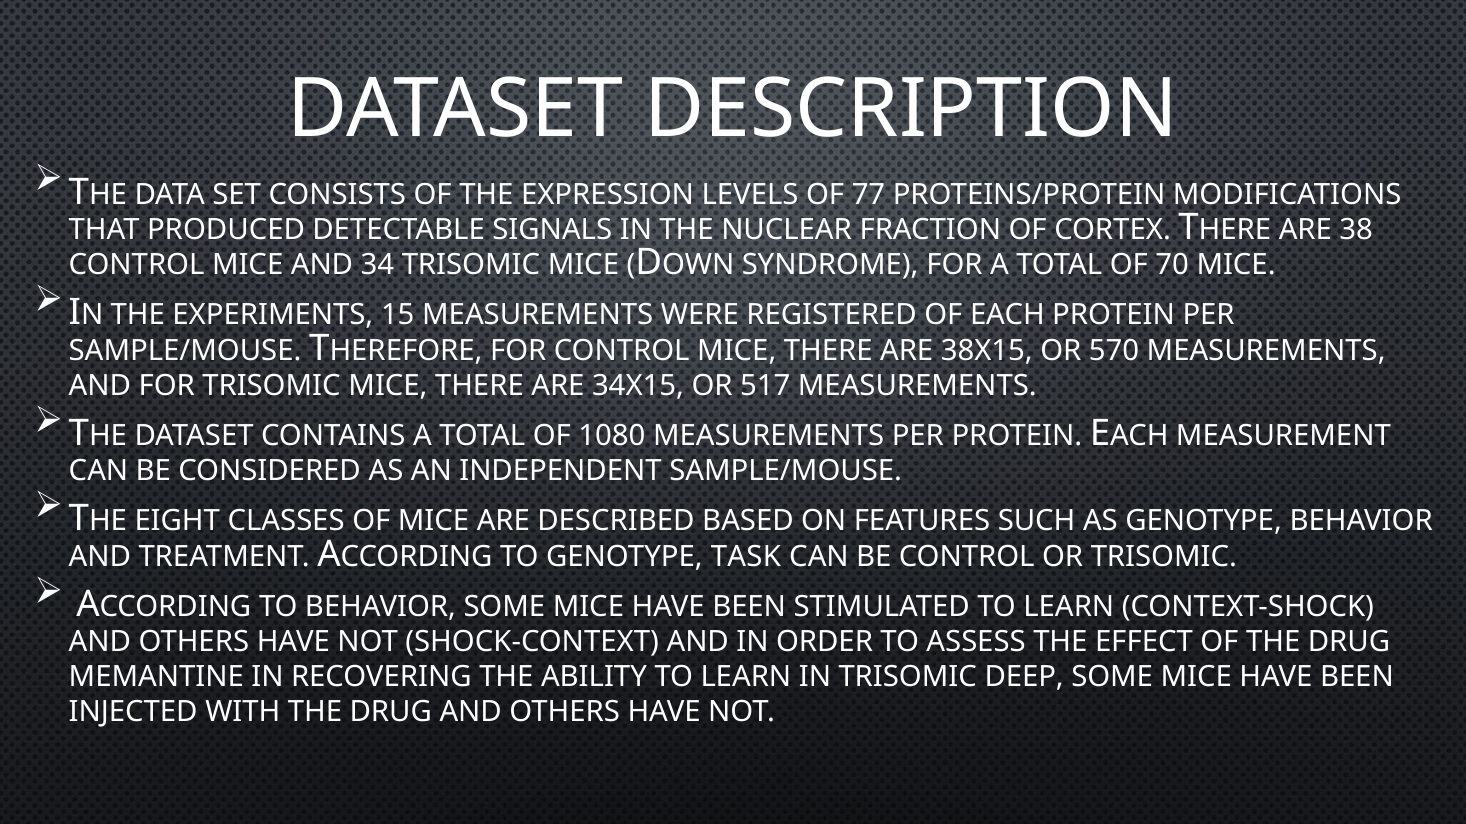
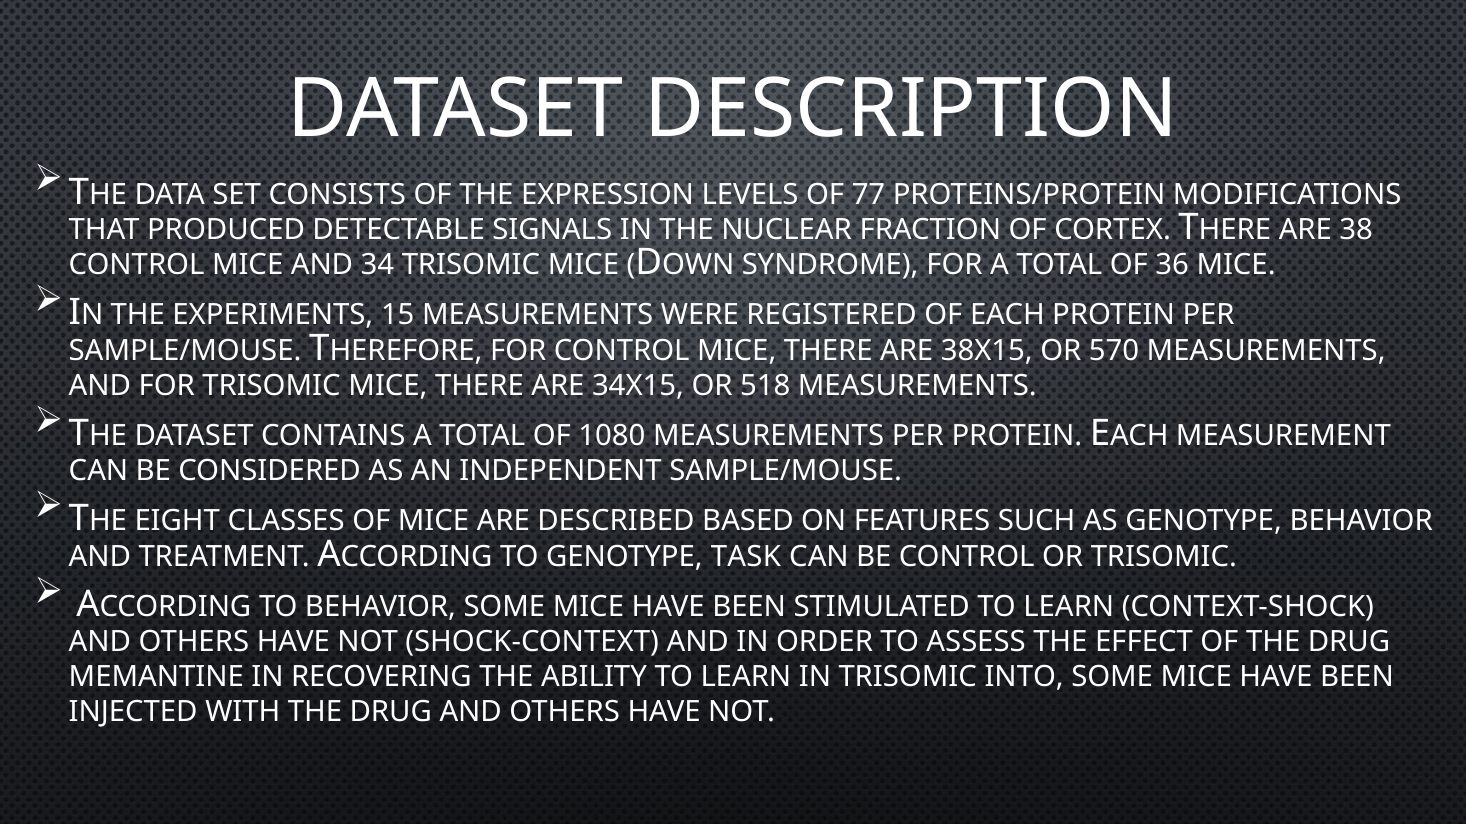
70: 70 -> 36 (1172, 265)
517: 517 -> 518 (765, 386)
DEEP: DEEP -> INTO (1024, 677)
